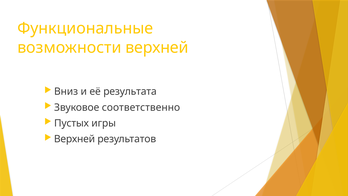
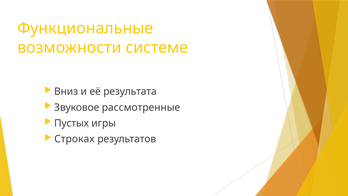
возможности верхней: верхней -> системе (157, 48)
соответственно: соответственно -> рассмотренные (141, 107)
Верхней: Верхней -> Строках (74, 139)
